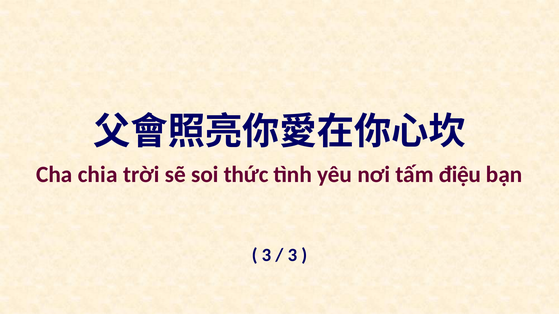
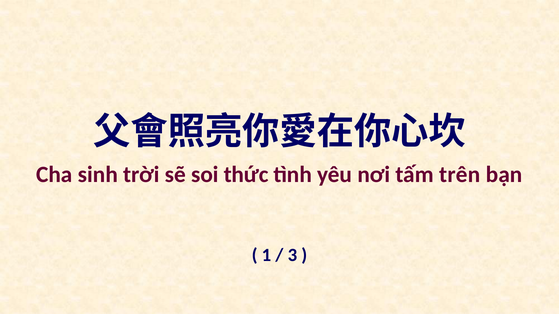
chia: chia -> sinh (98, 175)
điệu: điệu -> trên (460, 175)
3: 3 -> 1 (266, 255)
